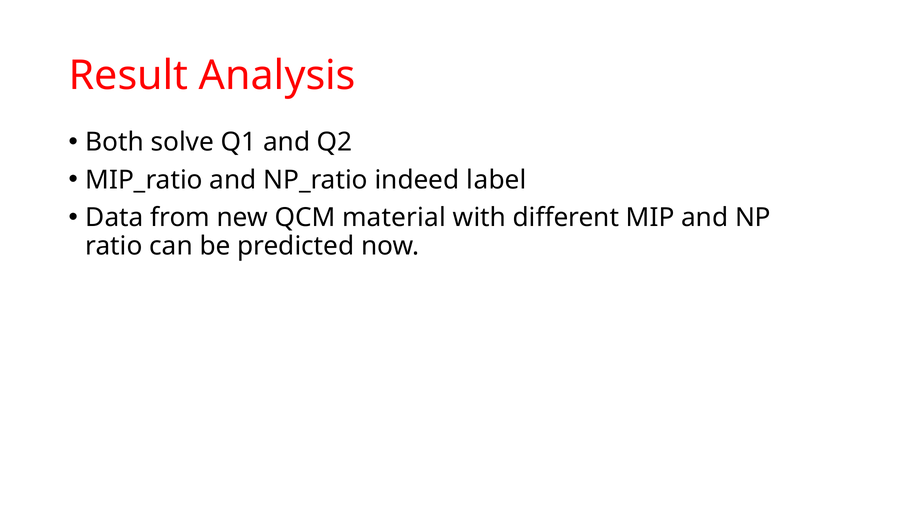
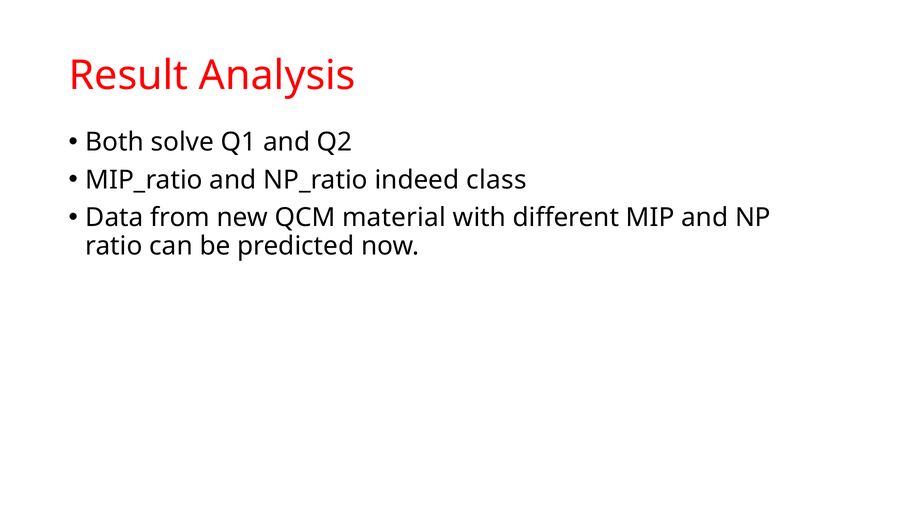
label: label -> class (497, 180)
